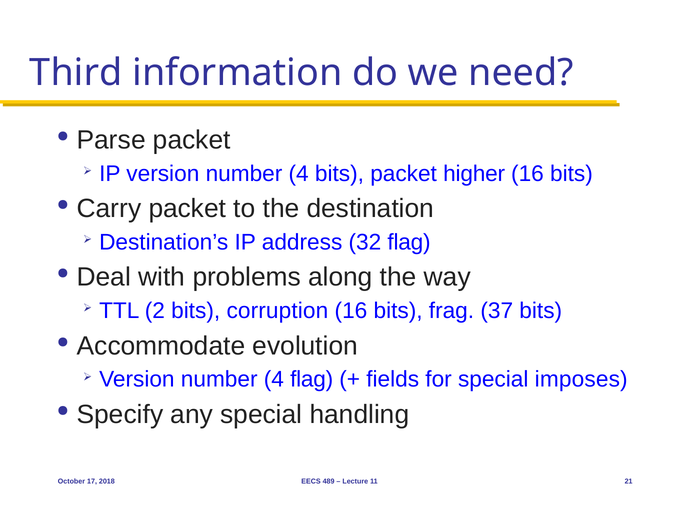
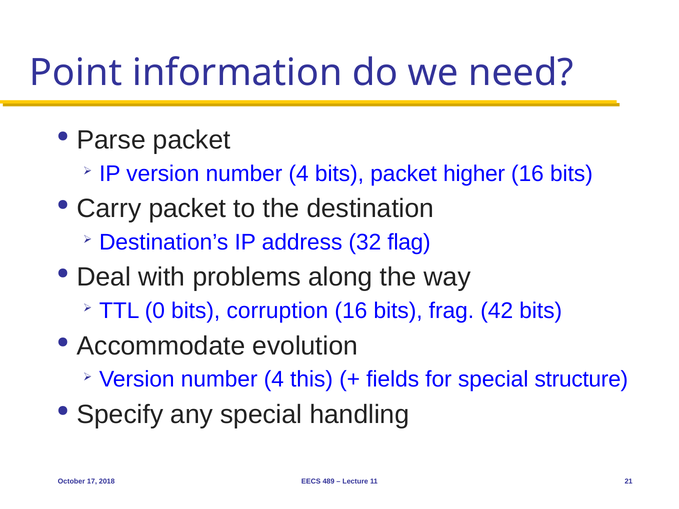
Third: Third -> Point (76, 73)
2: 2 -> 0 (155, 311)
37: 37 -> 42 (497, 311)
4 flag: flag -> this (312, 380)
imposes: imposes -> structure (581, 380)
